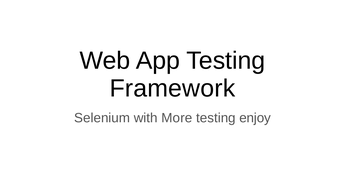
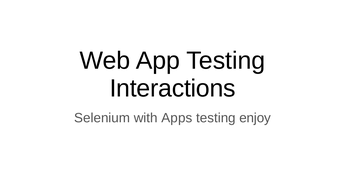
Framework: Framework -> Interactions (173, 89)
More: More -> Apps (177, 118)
